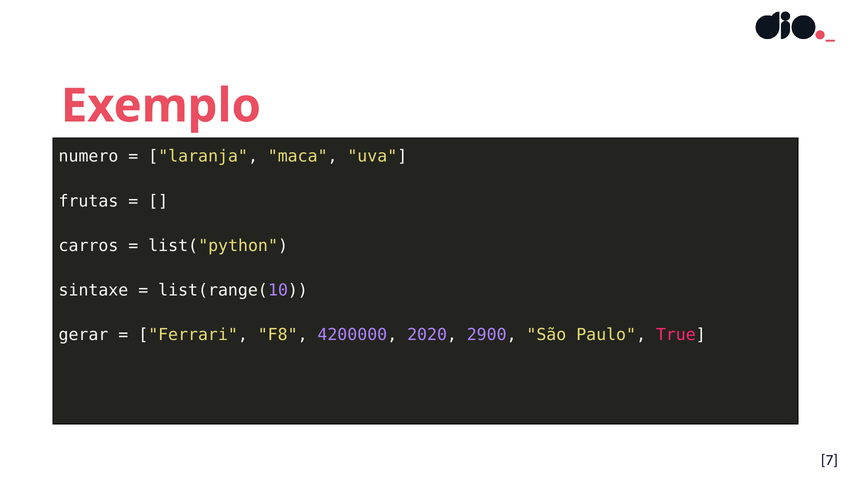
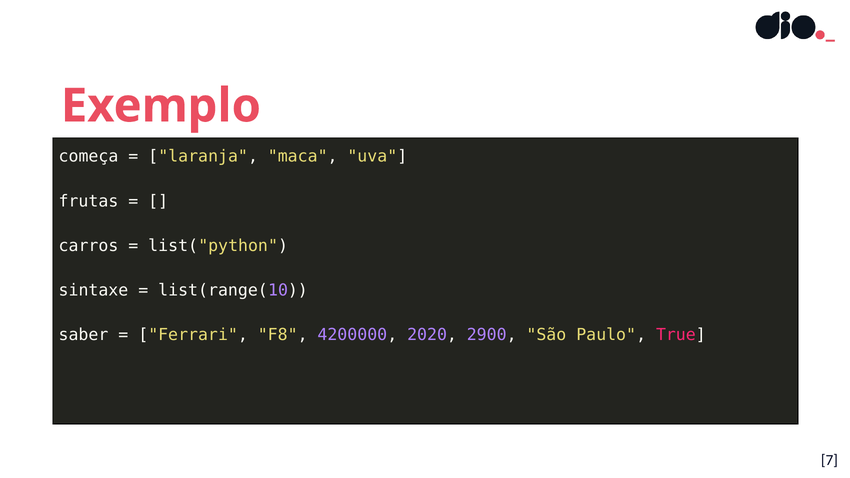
numero: numero -> começa (88, 156)
gerar: gerar -> saber (83, 335)
